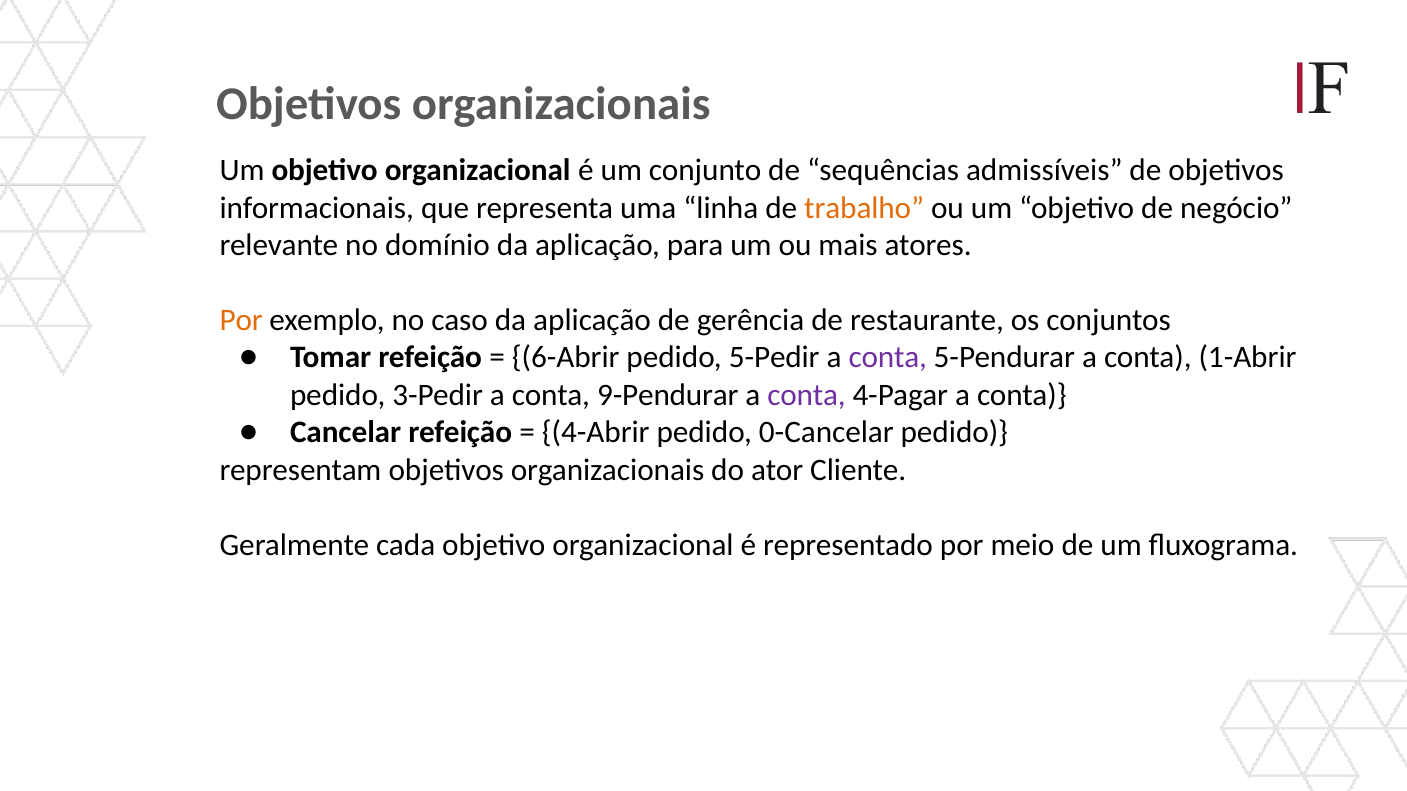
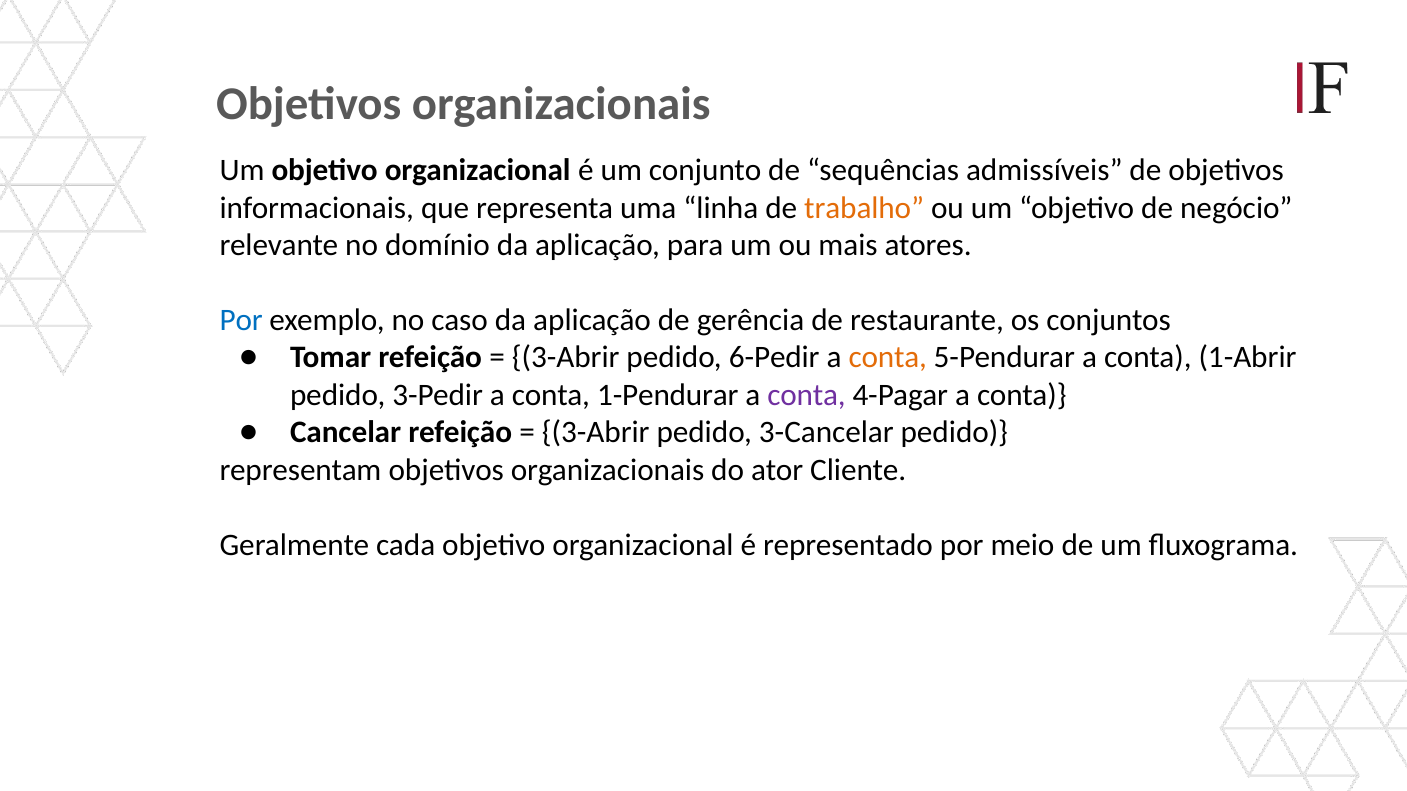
Por colour: orange -> blue (241, 320)
6-Abrir: 6-Abrir -> 3-Abrir (566, 358)
5-Pedir: 5-Pedir -> 6-Pedir (774, 358)
conta colour: purple -> orange (888, 358)
9-Pendurar: 9-Pendurar -> 1-Pendurar (668, 395)
4-Abrir: 4-Abrir -> 3-Abrir (596, 433)
0-Cancelar: 0-Cancelar -> 3-Cancelar (826, 433)
